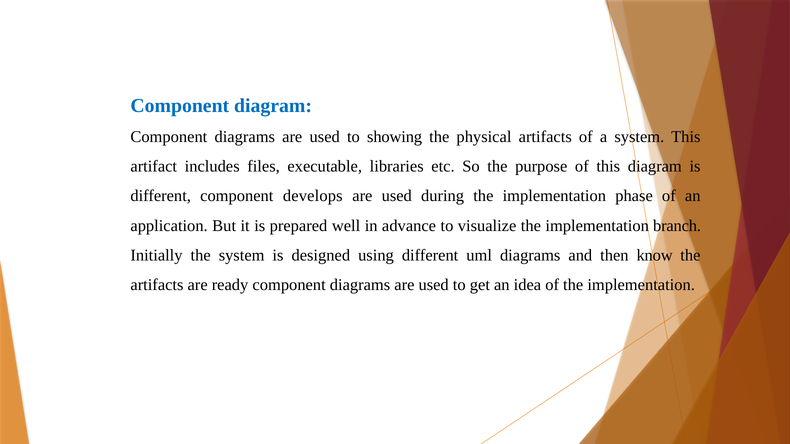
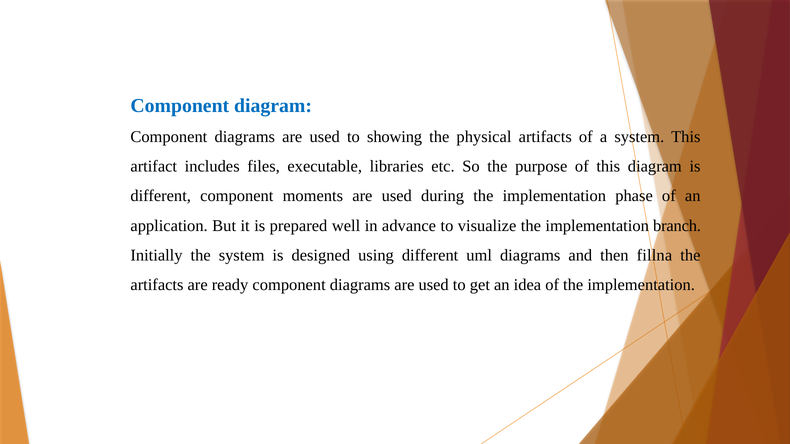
develops: develops -> moments (313, 196)
know: know -> fillna (654, 255)
